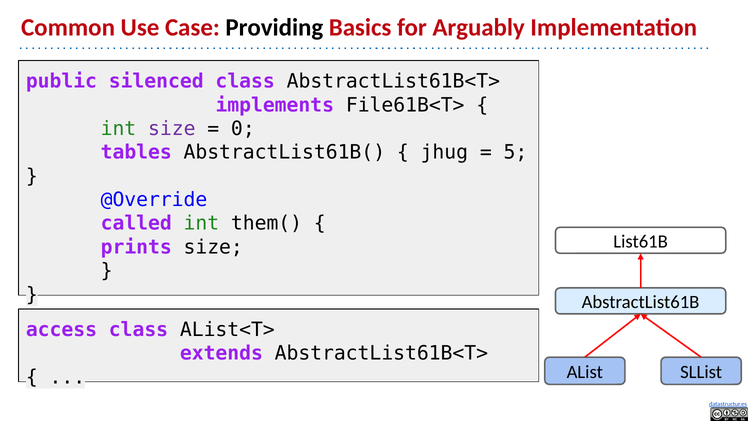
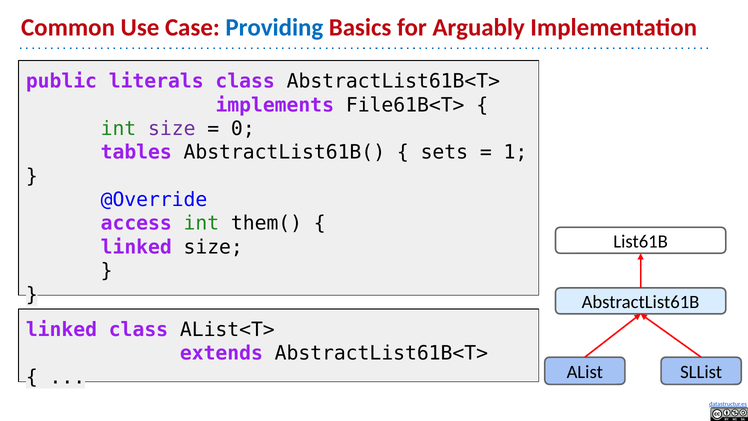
Providing colour: black -> blue (274, 27)
silenced: silenced -> literals (156, 81)
jhug: jhug -> sets (444, 152)
5: 5 -> 1 (515, 152)
called: called -> access (136, 223)
prints: prints -> linked (136, 247)
access: access -> linked (61, 329)
